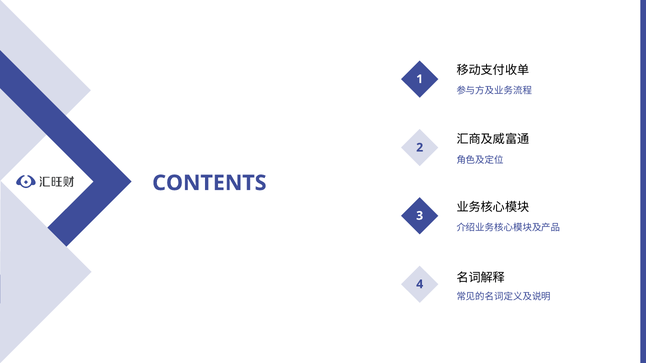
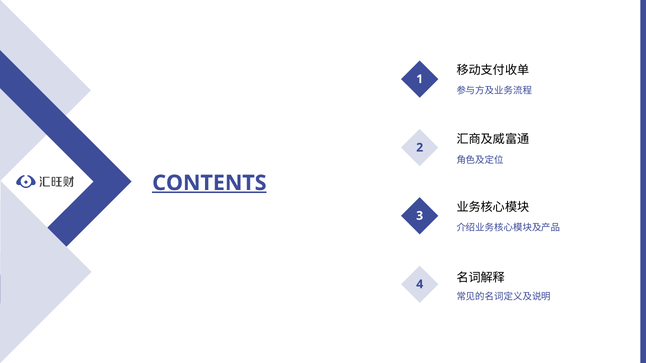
CONTENTS underline: none -> present (209, 183)
